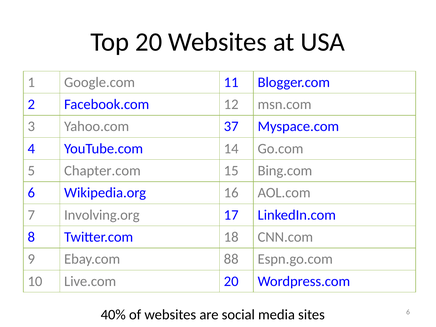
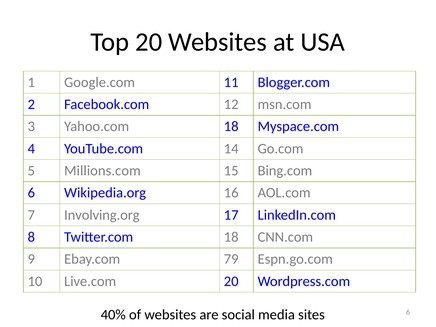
Yahoo.com 37: 37 -> 18 (231, 127)
Chapter.com: Chapter.com -> Millions.com (102, 171)
88: 88 -> 79 (231, 259)
